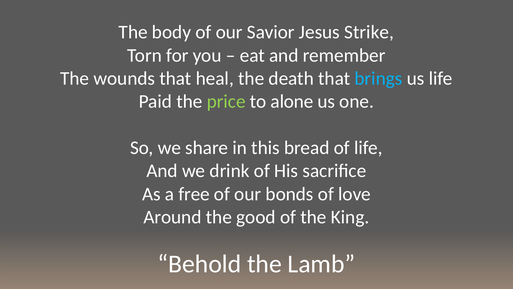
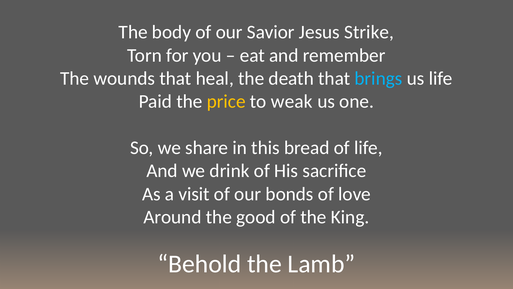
price colour: light green -> yellow (226, 101)
alone: alone -> weak (292, 101)
free: free -> visit (194, 194)
